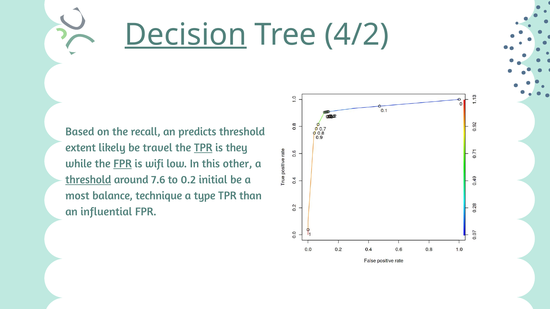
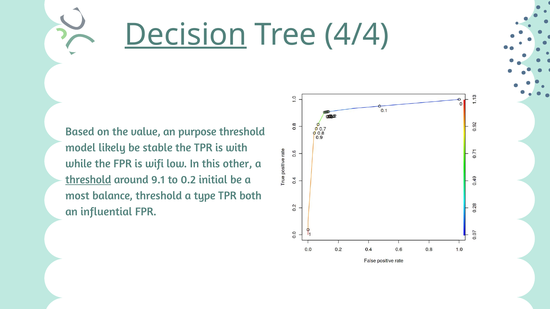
4/2: 4/2 -> 4/4 (357, 35)
recall: recall -> value (146, 132)
predicts: predicts -> purpose (197, 132)
extent: extent -> model (81, 148)
travel: travel -> stable (158, 148)
TPR underline: present -> none (203, 148)
they: they -> with (237, 148)
FPR underline: present -> none (123, 164)
7.6: 7.6 -> 9.1 (158, 180)
balance technique: technique -> threshold (159, 196)
than: than -> both (251, 196)
